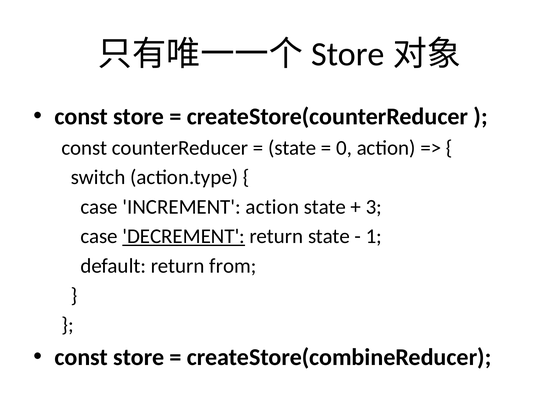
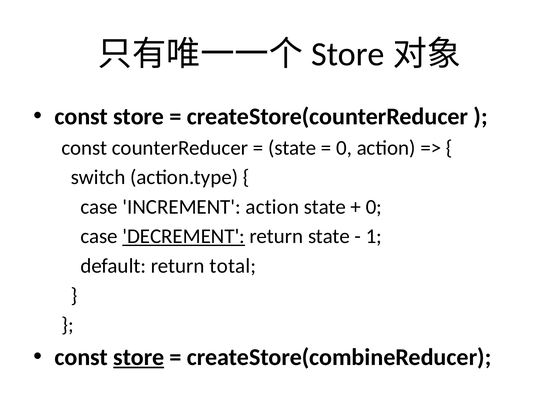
3: 3 -> 0 (374, 207)
from: from -> total (233, 266)
store underline: none -> present (139, 357)
